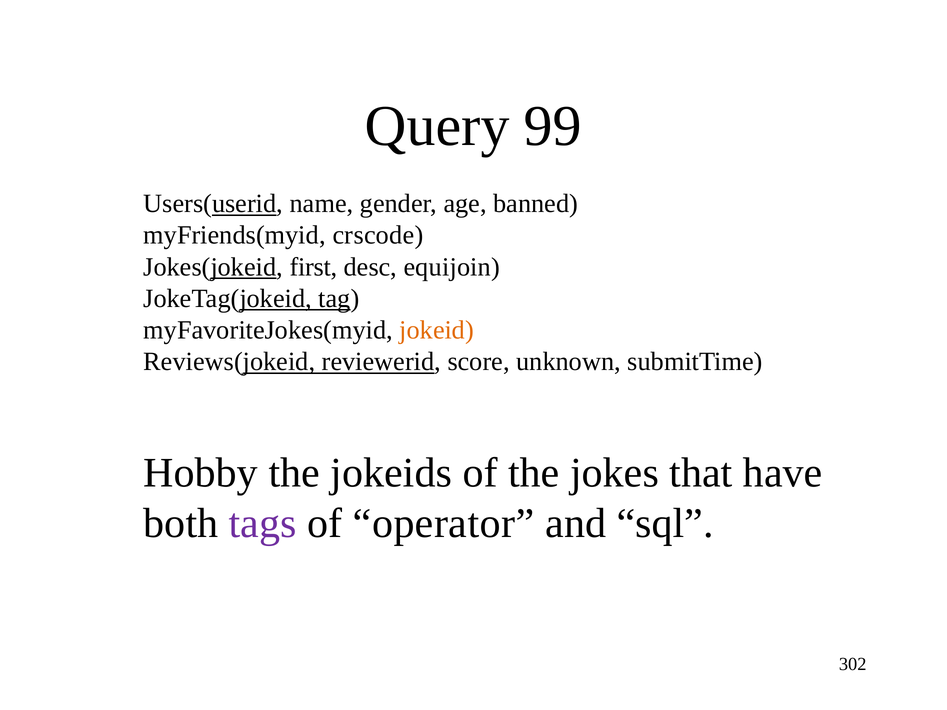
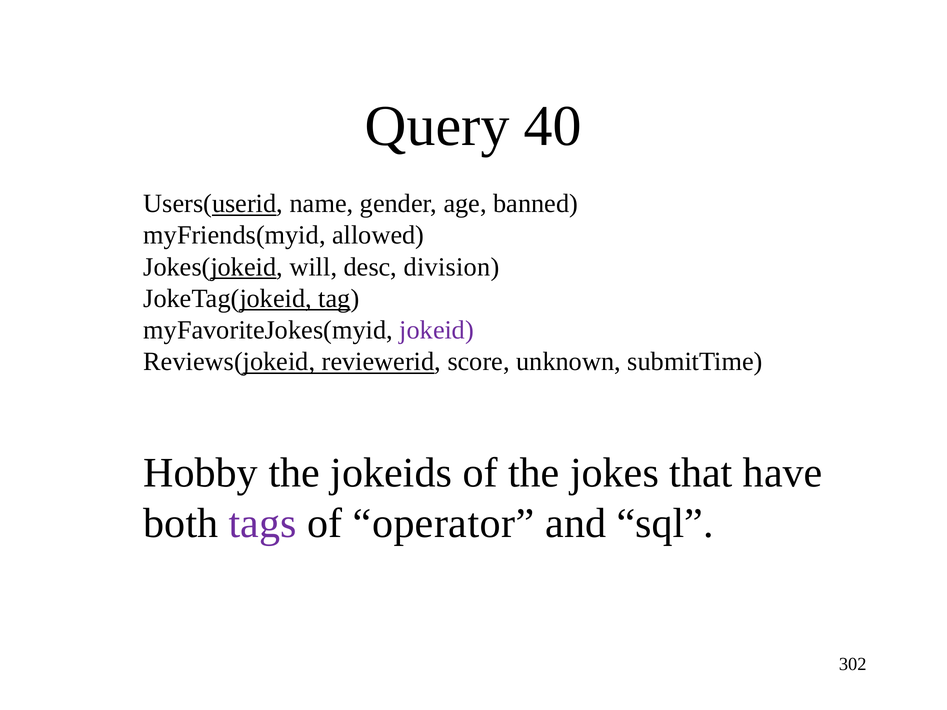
99: 99 -> 40 (553, 126)
crscode: crscode -> allowed (378, 235)
first: first -> will (313, 267)
equijoin: equijoin -> division (452, 267)
jokeid colour: orange -> purple (437, 330)
